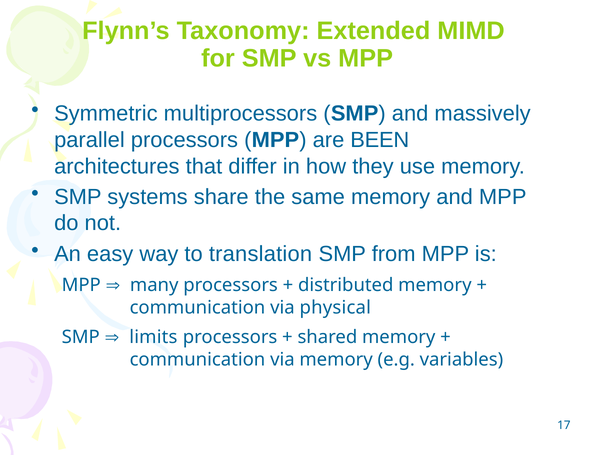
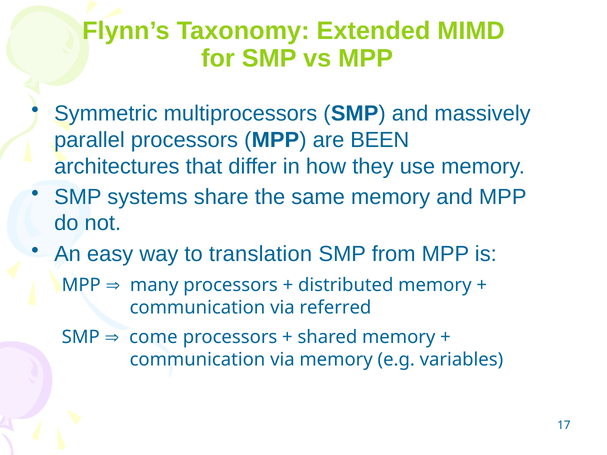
physical: physical -> referred (335, 308)
limits: limits -> come (153, 337)
